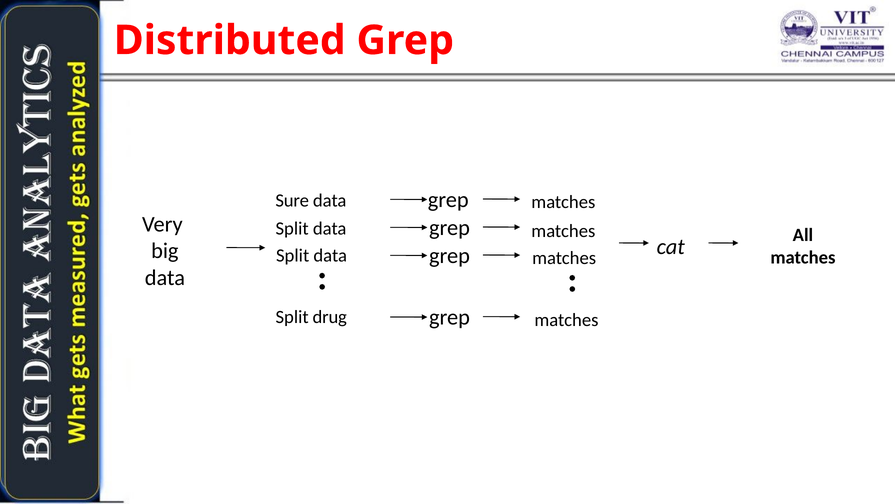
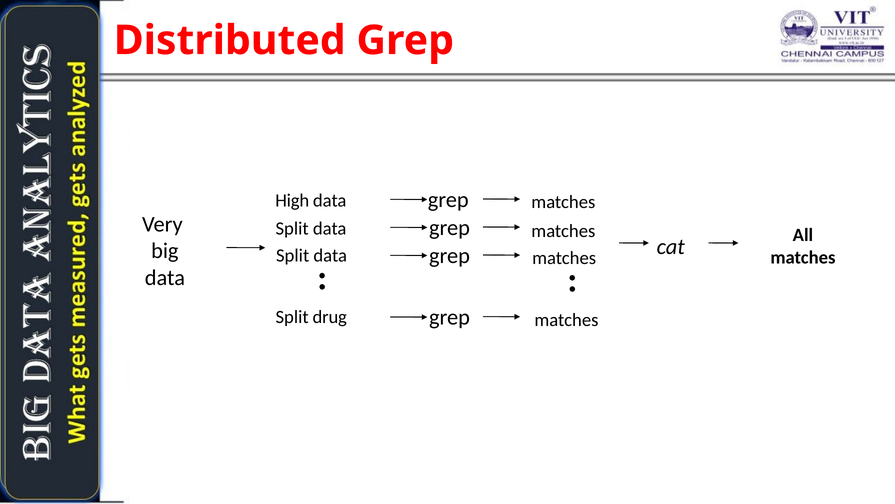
Sure: Sure -> High (292, 200)
